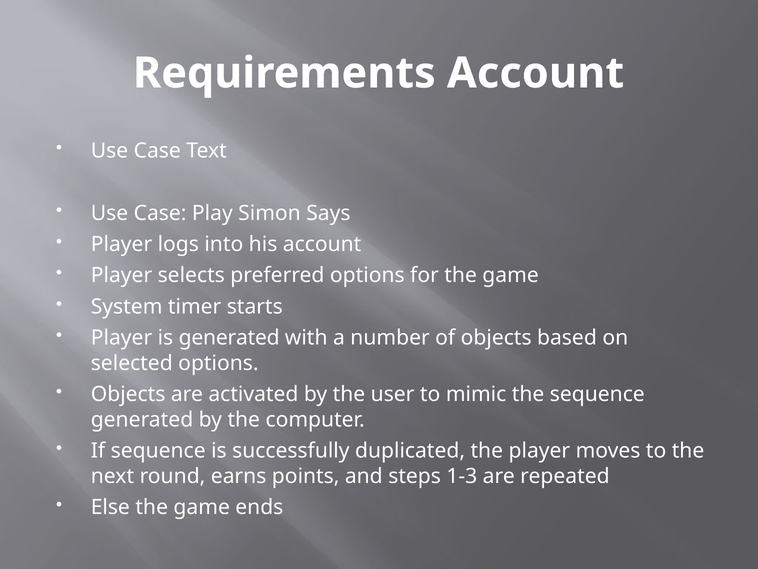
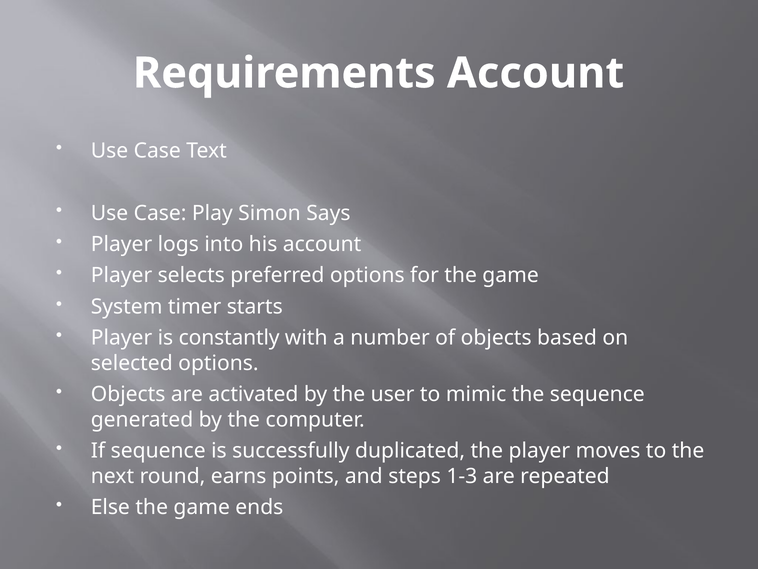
is generated: generated -> constantly (229, 338)
